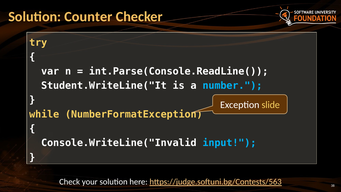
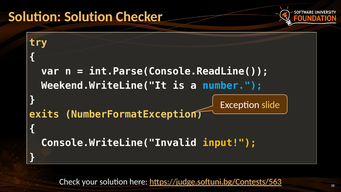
Solution Counter: Counter -> Solution (89, 17)
Student.WriteLine("It: Student.WriteLine("It -> Weekend.WriteLine("It (104, 86)
while: while -> exits (44, 114)
input colour: light blue -> yellow (229, 143)
